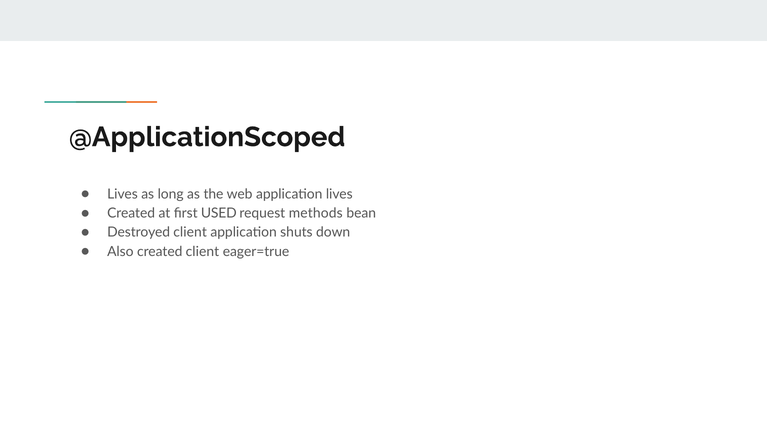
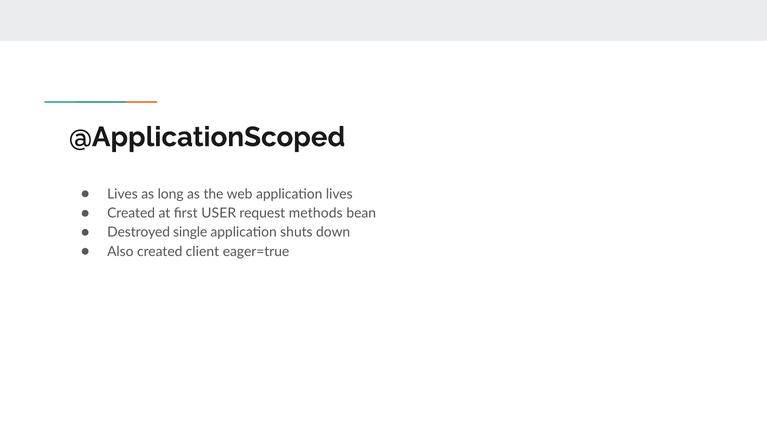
USED: USED -> USER (219, 213)
Destroyed client: client -> single (190, 232)
